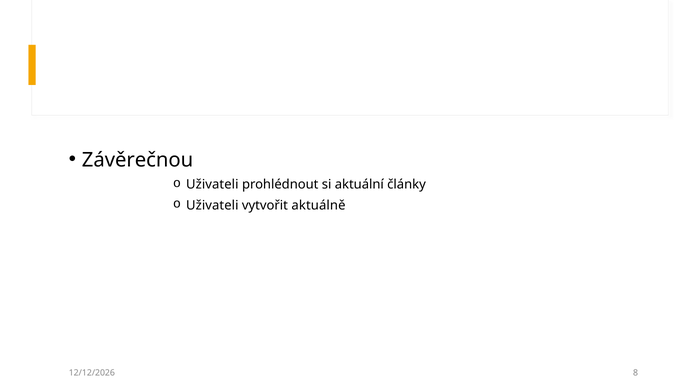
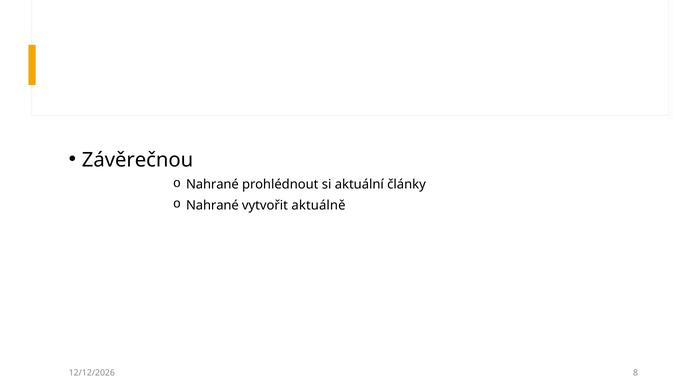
Uživateli: Uživateli -> Nahrané (212, 184)
Uživateli: Uživateli -> Nahrané (212, 205)
